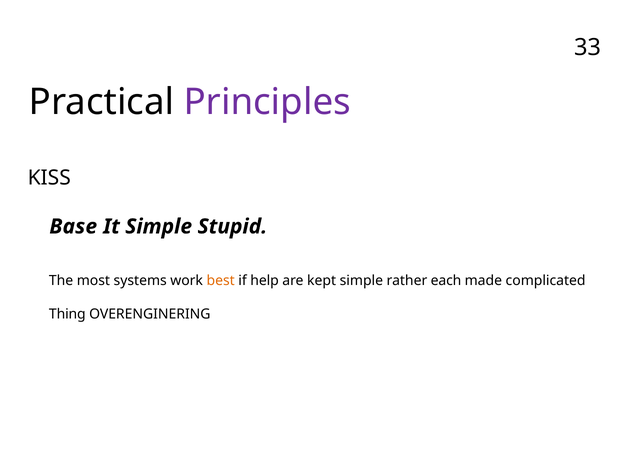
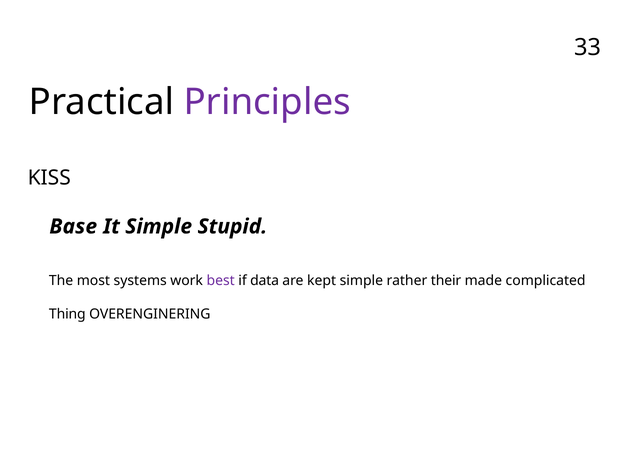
best colour: orange -> purple (221, 280)
help: help -> data (265, 280)
each: each -> their (446, 280)
